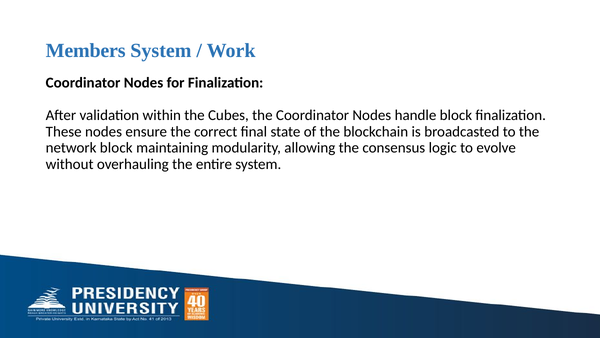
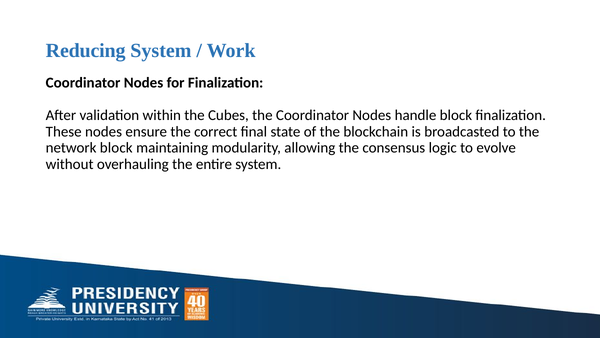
Members: Members -> Reducing (86, 50)
